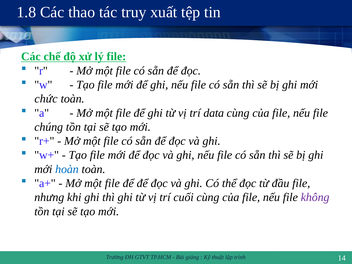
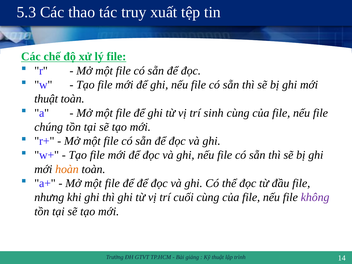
1.8: 1.8 -> 5.3 (26, 12)
chức: chức -> thuật (46, 99)
data: data -> sinh (214, 113)
hoàn colour: blue -> orange (67, 169)
